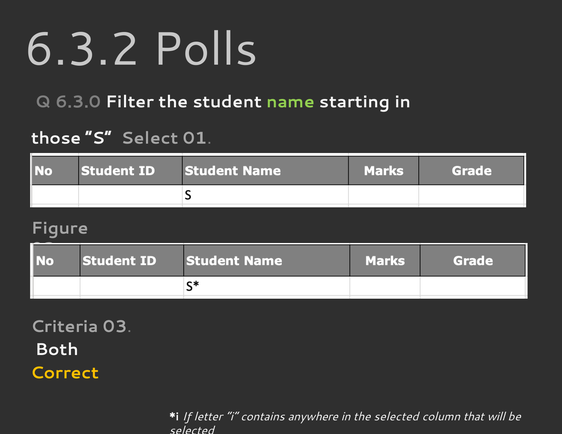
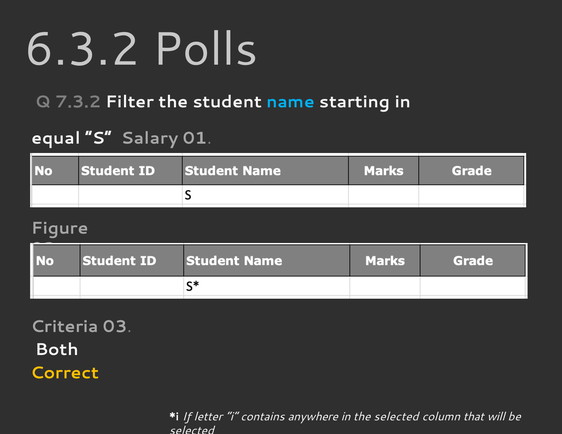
6.3.0: 6.3.0 -> 7.3.2 (78, 102)
name colour: light green -> light blue (290, 102)
those: those -> equal (56, 138)
Select: Select -> Salary (150, 138)
